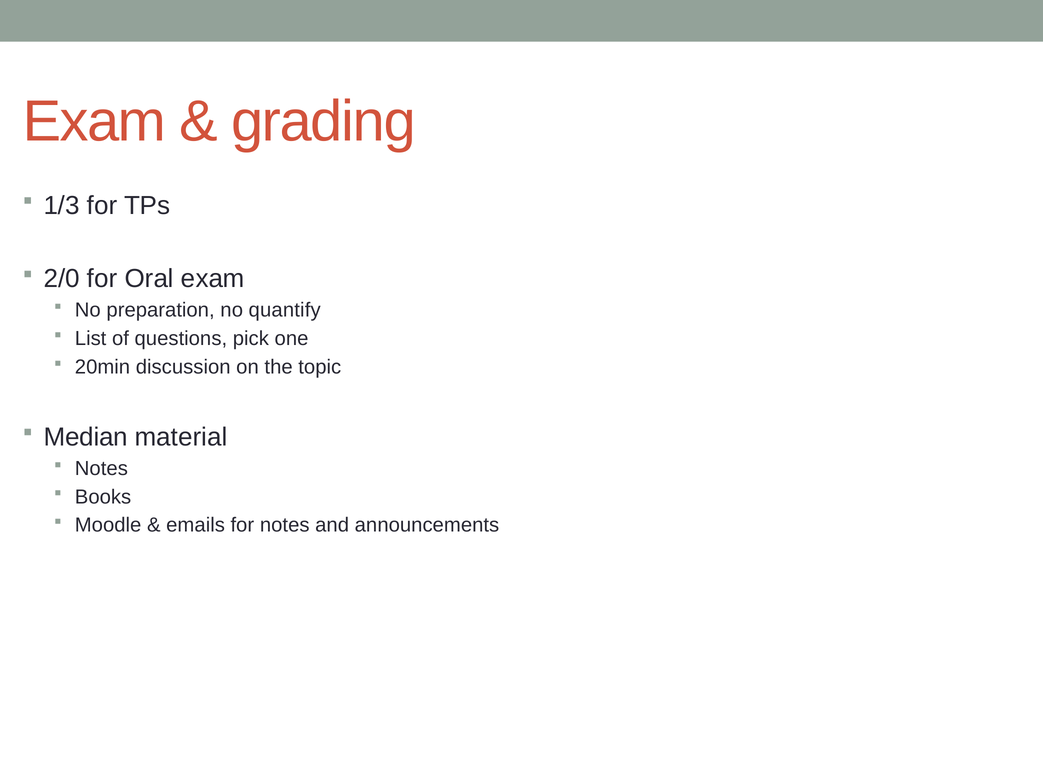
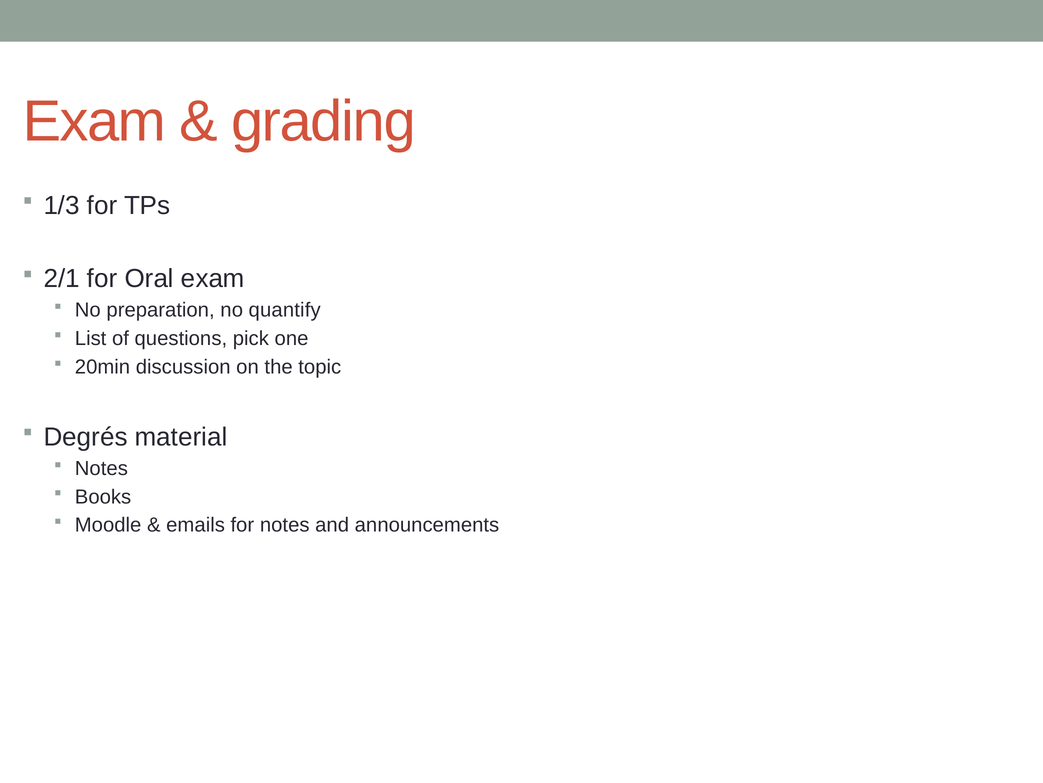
2/0: 2/0 -> 2/1 (62, 278)
Median: Median -> Degrés (86, 436)
